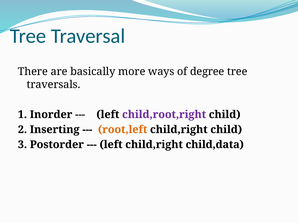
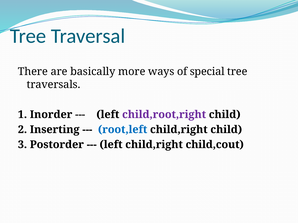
degree: degree -> special (207, 72)
root,left colour: orange -> blue (123, 130)
child,data: child,data -> child,cout (215, 145)
